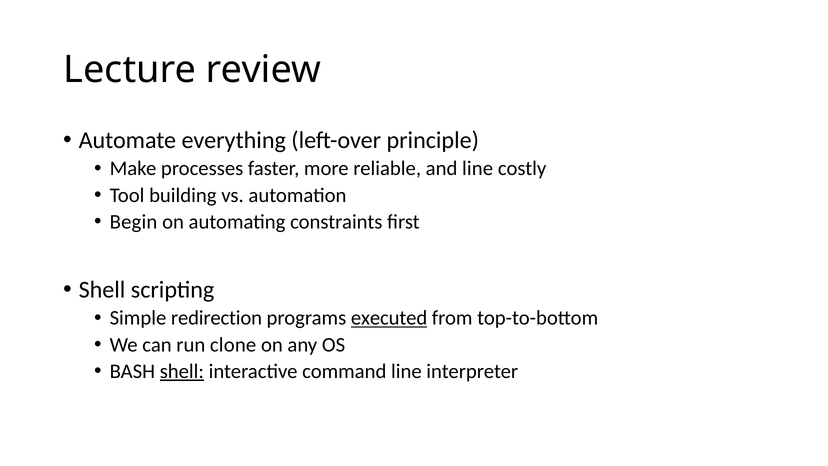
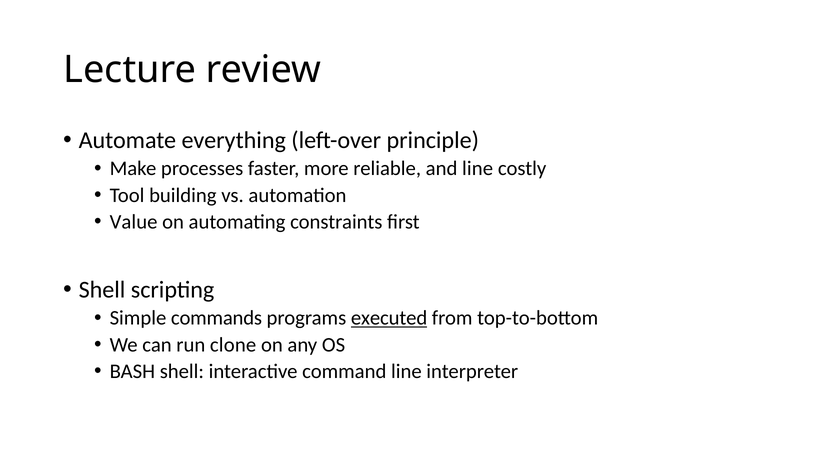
Begin: Begin -> Value (134, 222)
redirection: redirection -> commands (217, 318)
shell underline: present -> none (182, 371)
